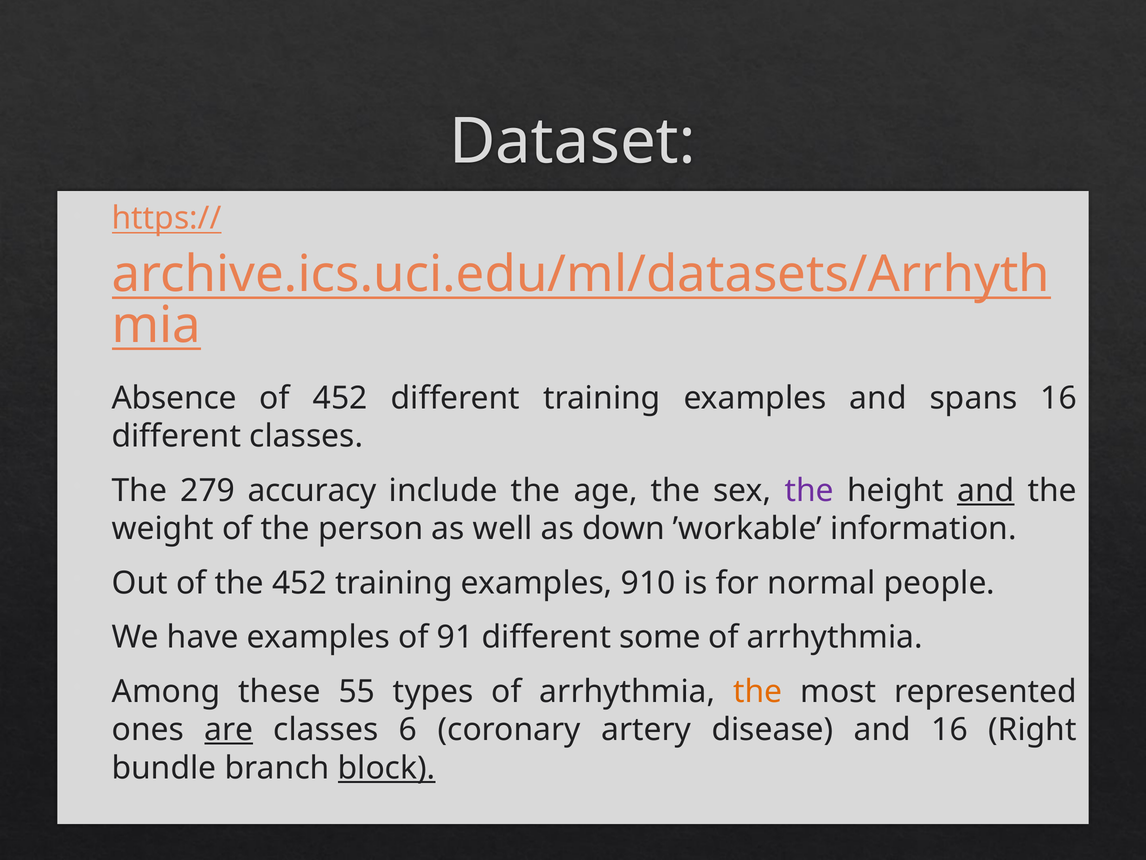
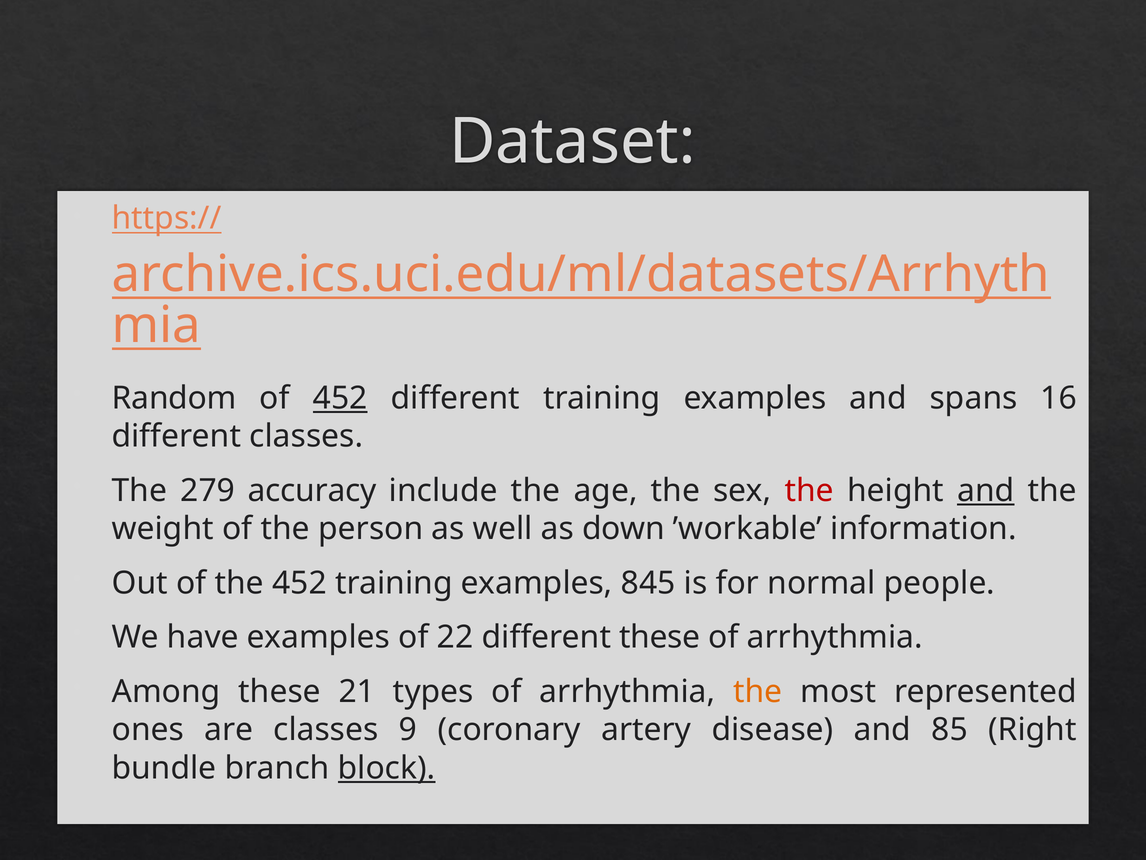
Absence: Absence -> Random (174, 398)
452 underline: none -> present (340, 398)
the colour: purple -> red (809, 490)
910: 910 -> 845 (648, 583)
91: 91 -> 22 (455, 637)
different some: some -> these (660, 637)
55: 55 -> 21 (357, 691)
are underline: present -> none (229, 729)
6: 6 -> 9 (408, 729)
and 16: 16 -> 85 (950, 729)
